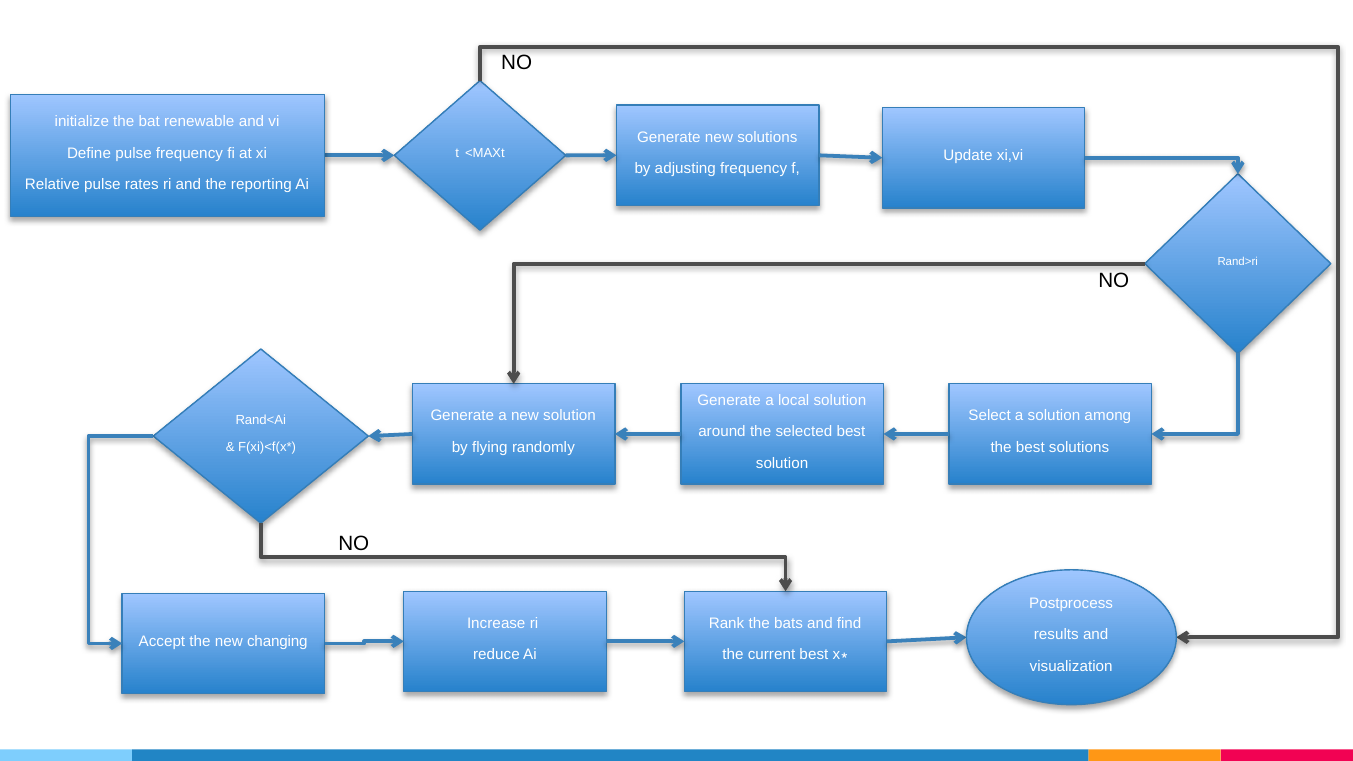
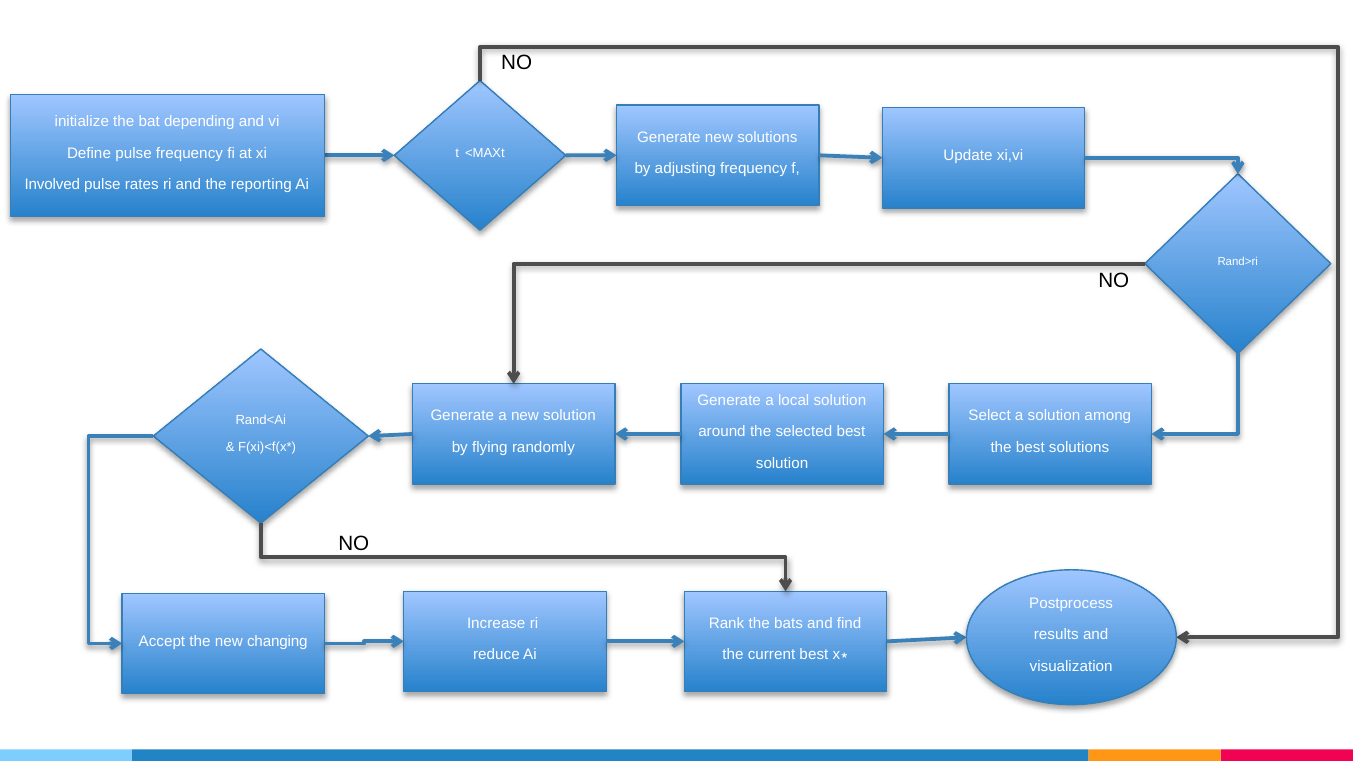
renewable: renewable -> depending (199, 121)
Relative: Relative -> Involved (52, 185)
